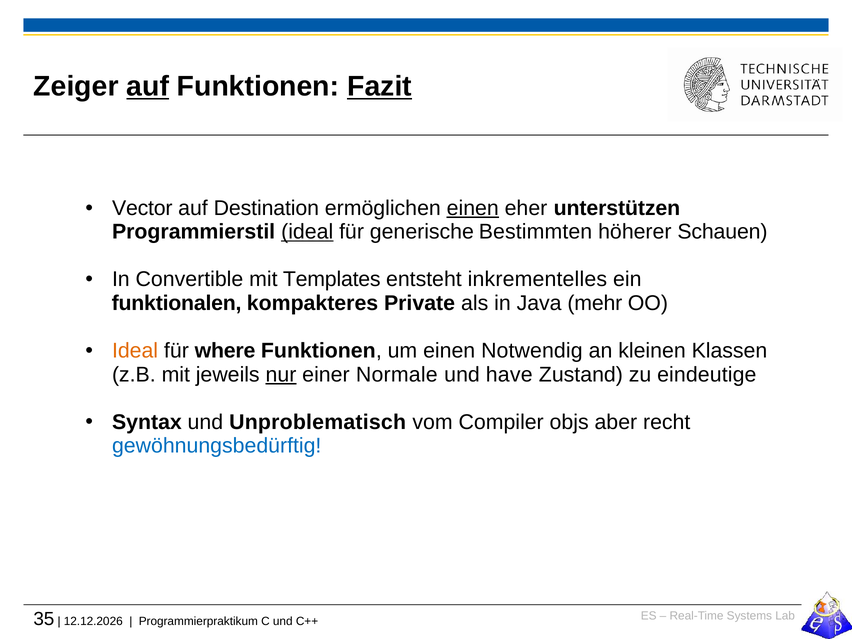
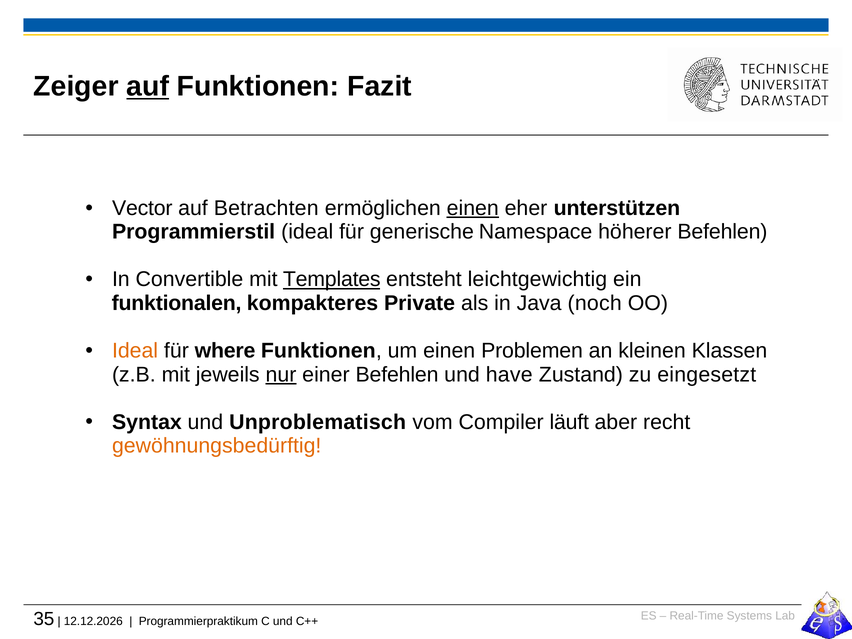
Fazit underline: present -> none (380, 87)
Destination: Destination -> Betrachten (266, 208)
ideal underline: present -> none (307, 232)
Bestimmten: Bestimmten -> Namespace (536, 232)
höherer Schauen: Schauen -> Befehlen (722, 232)
Templates underline: none -> present (332, 279)
inkrementelles: inkrementelles -> leichtgewichtig (537, 279)
mehr: mehr -> noch (595, 303)
Notwendig: Notwendig -> Problemen (532, 351)
einer Normale: Normale -> Befehlen (397, 375)
eindeutige: eindeutige -> eingesetzt (707, 375)
objs: objs -> läuft (569, 422)
gewöhnungsbedürftig colour: blue -> orange (217, 446)
